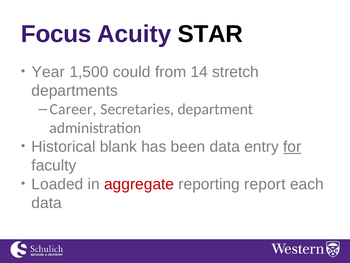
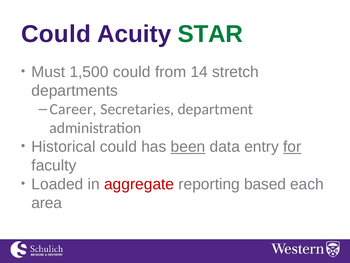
Focus: Focus -> Could (56, 34)
STAR colour: black -> green (210, 34)
Year: Year -> Must (48, 72)
Historical blank: blank -> could (118, 147)
been underline: none -> present (188, 147)
report: report -> based (265, 184)
data: data -> area (47, 203)
